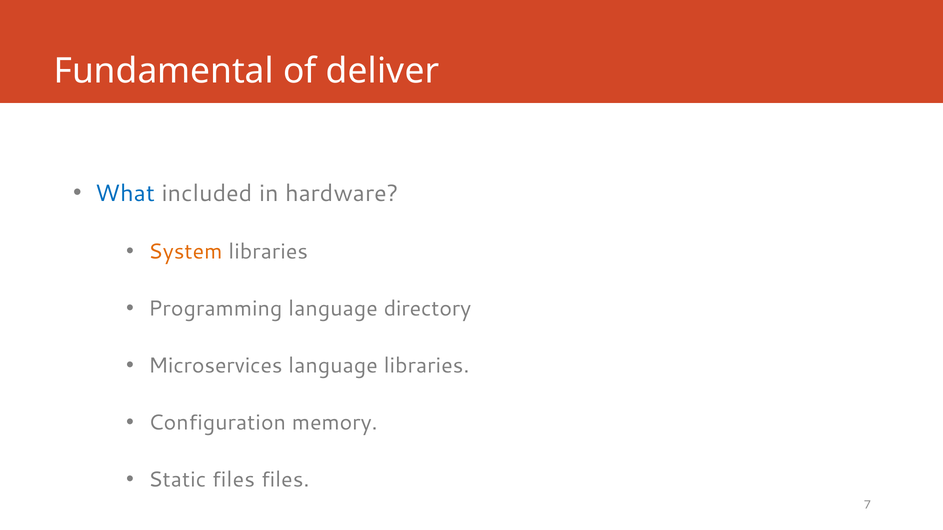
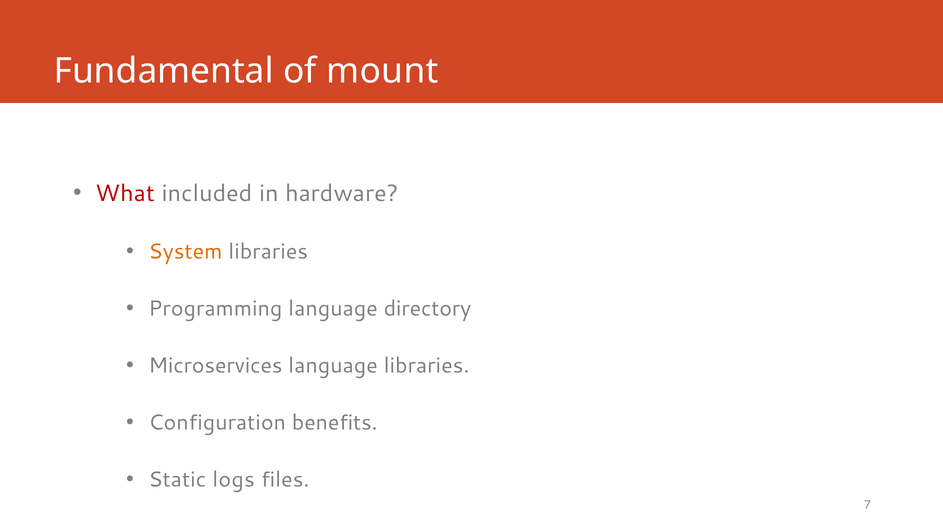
deliver: deliver -> mount (382, 71)
What colour: blue -> red (125, 194)
memory: memory -> benefits (335, 423)
Static files: files -> logs (234, 480)
